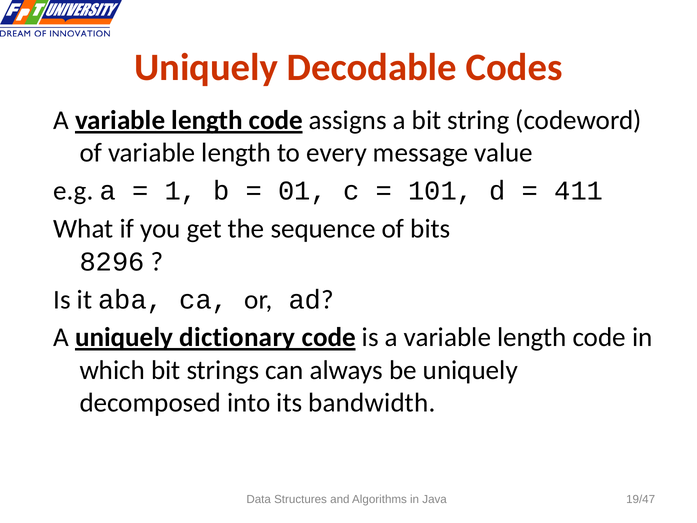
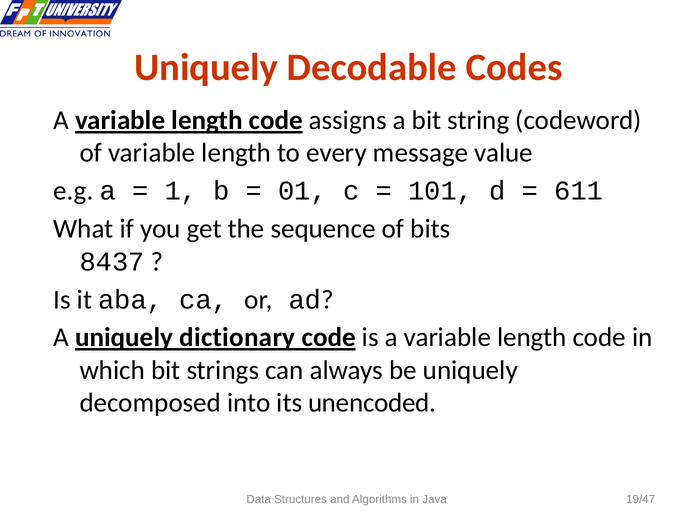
411: 411 -> 611 (579, 191)
8296: 8296 -> 8437 (112, 261)
bandwidth: bandwidth -> unencoded (372, 402)
